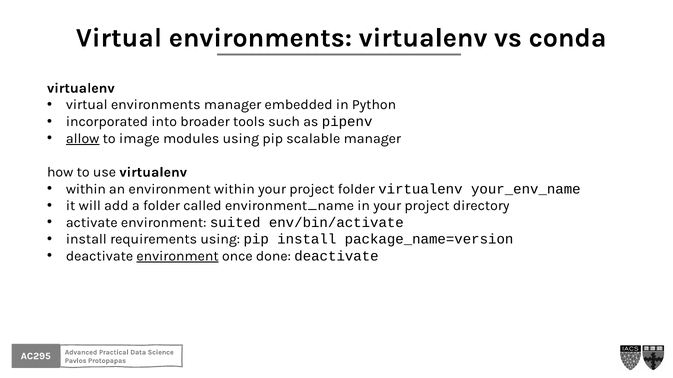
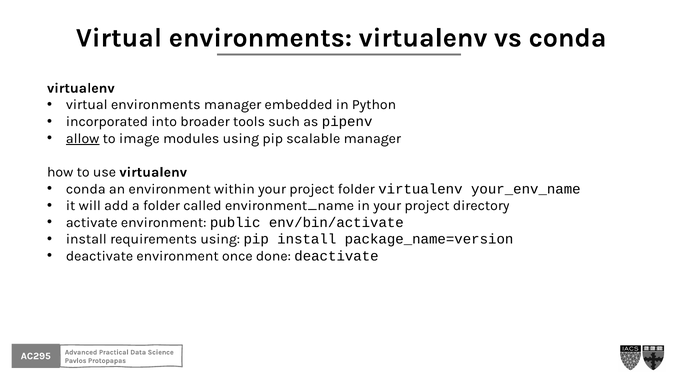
within: within -> conda (86, 189)
suited: suited -> public (235, 223)
environment underline: present -> none (178, 257)
